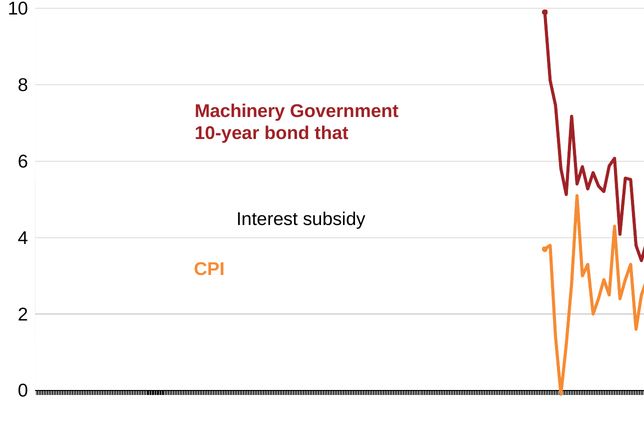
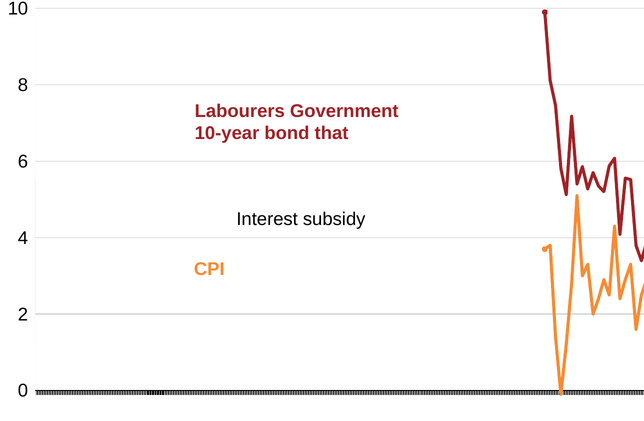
Machinery: Machinery -> Labourers (240, 111)
